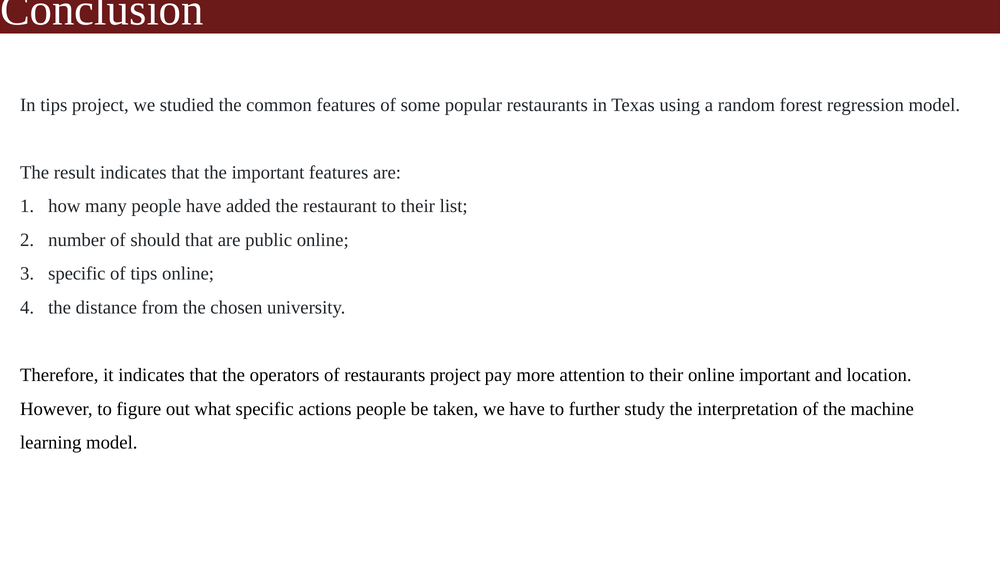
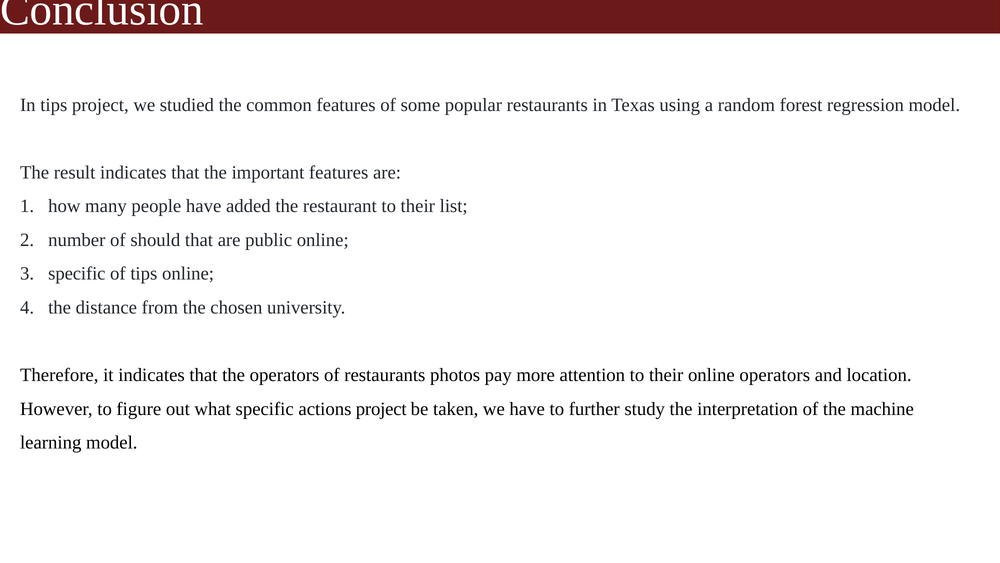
restaurants project: project -> photos (455, 375)
online important: important -> operators (775, 375)
actions people: people -> project (381, 409)
